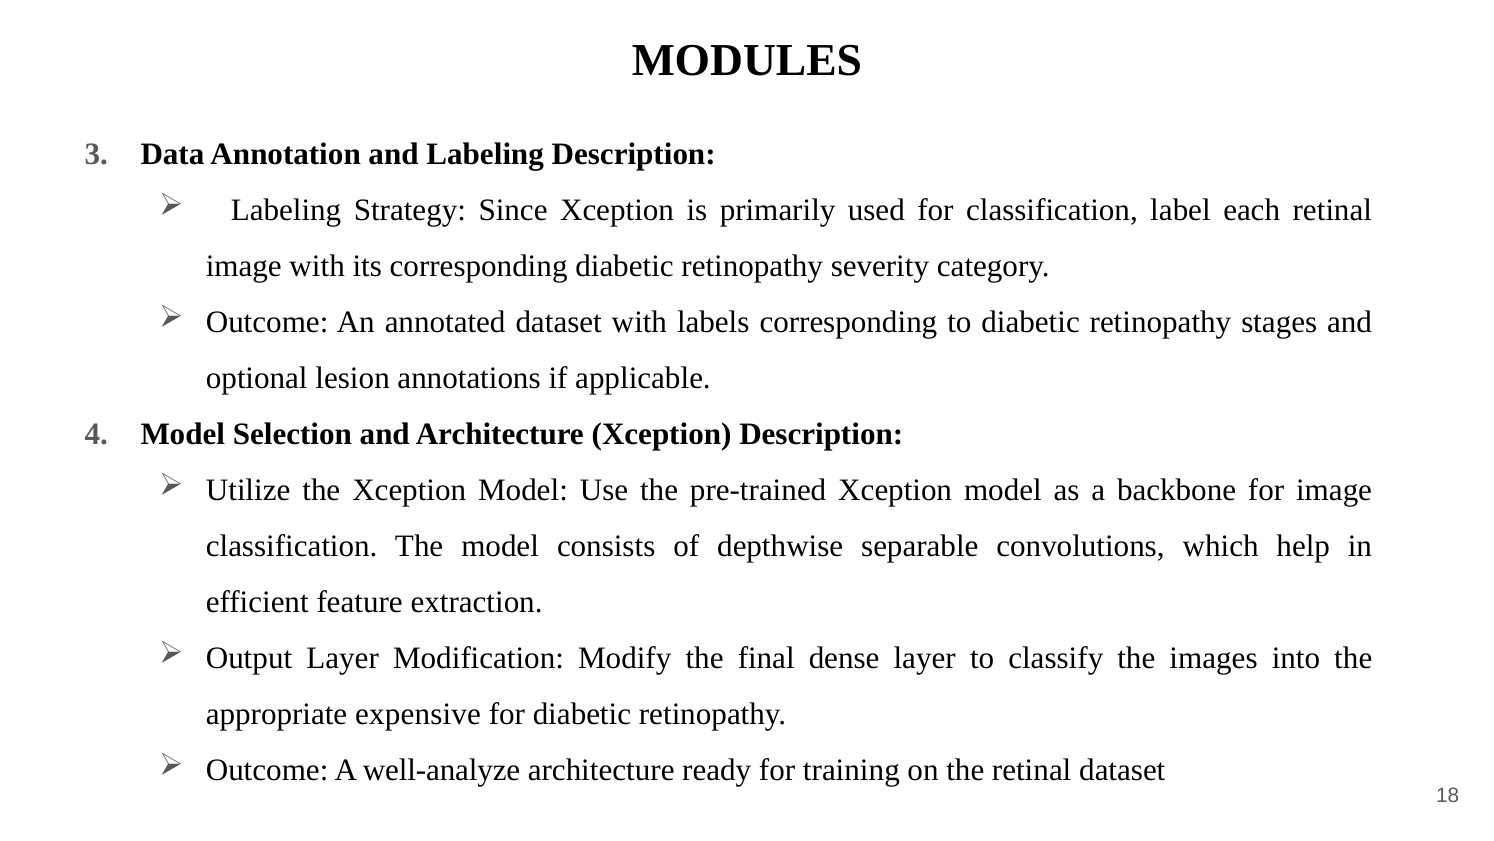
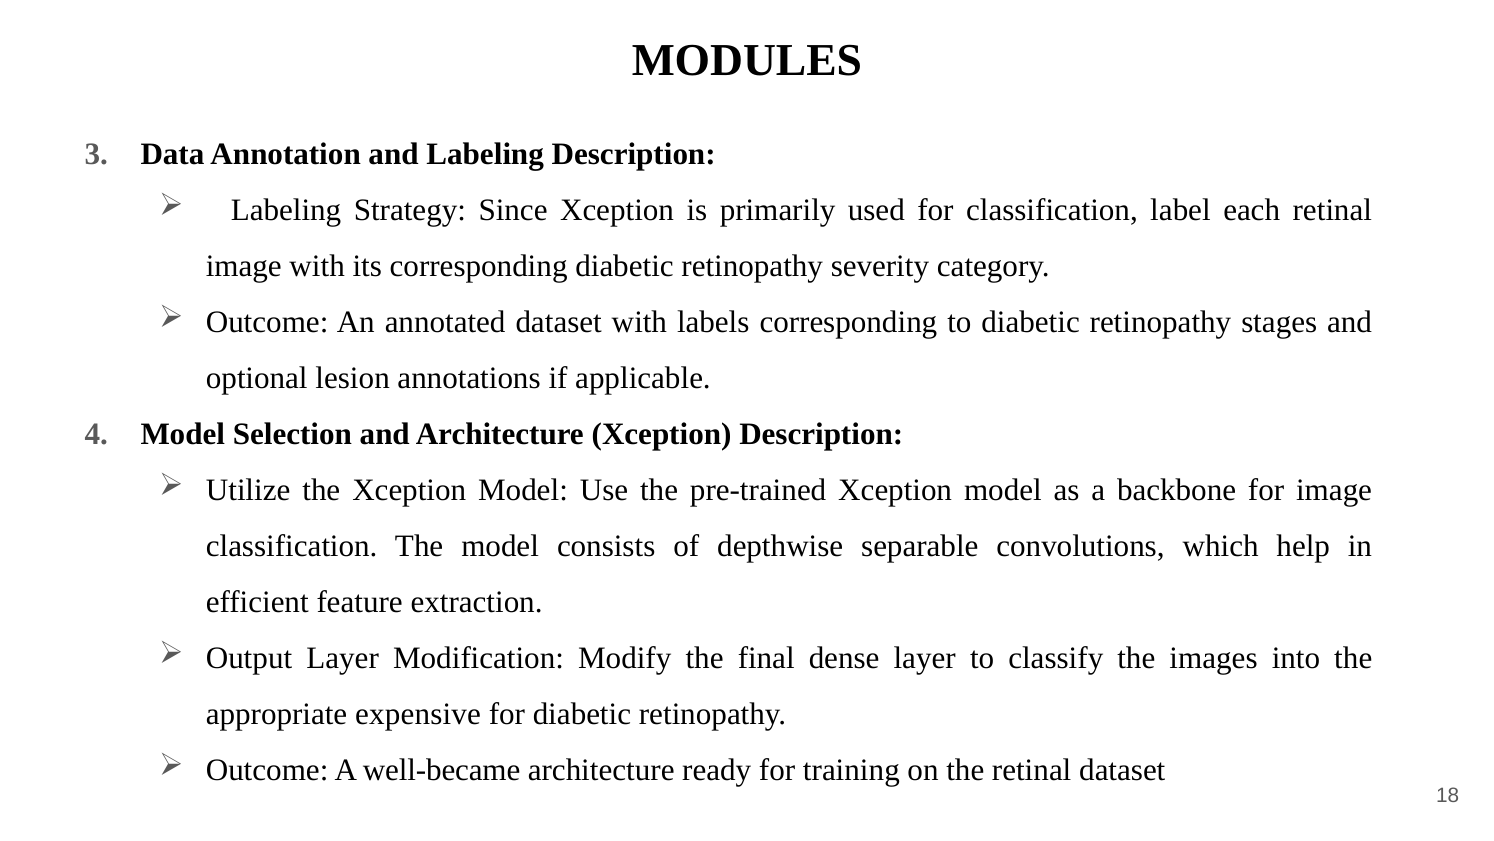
well-analyze: well-analyze -> well-became (442, 770)
